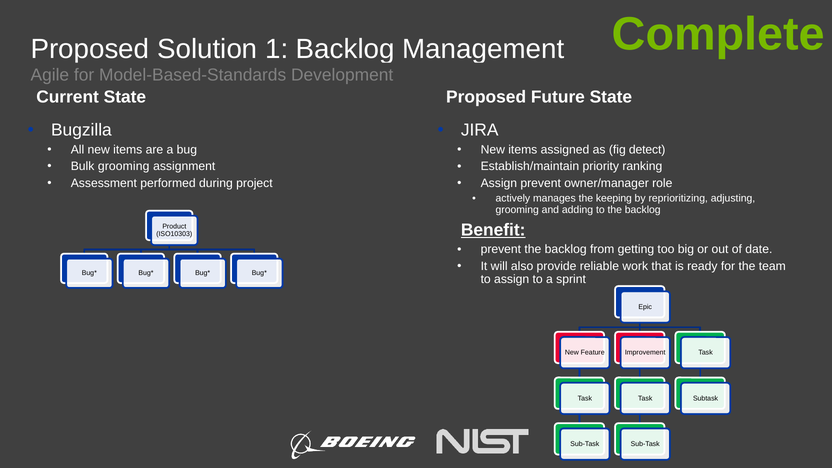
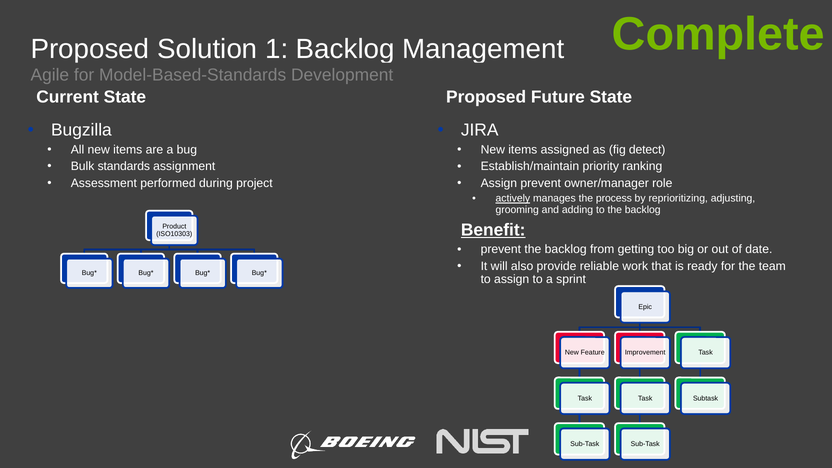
Bulk grooming: grooming -> standards (124, 166)
actively underline: none -> present (513, 199)
keeping: keeping -> process (614, 199)
